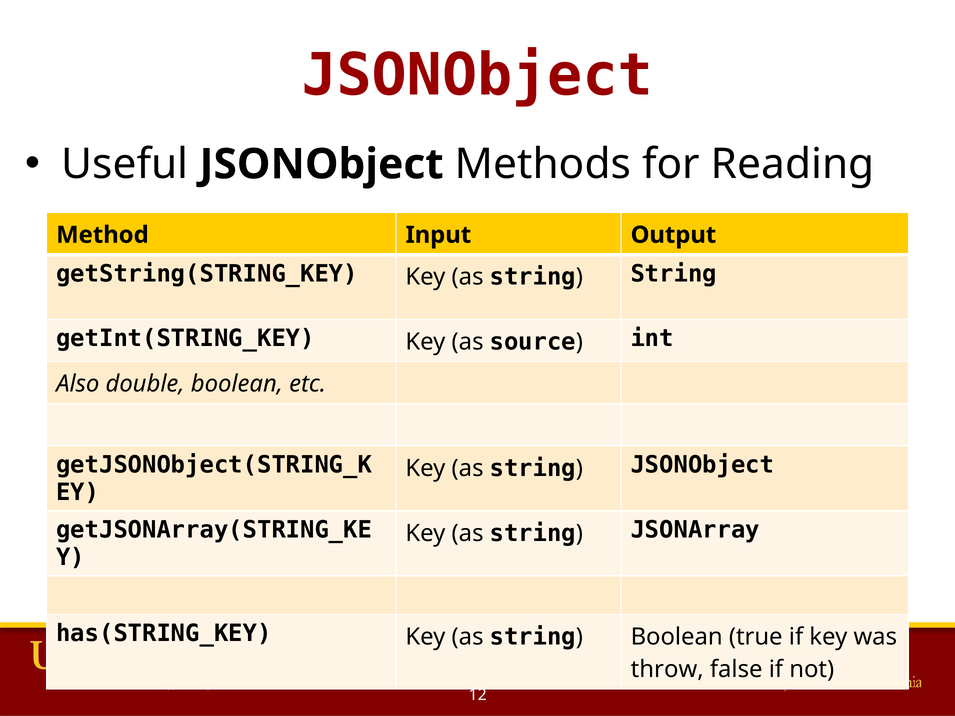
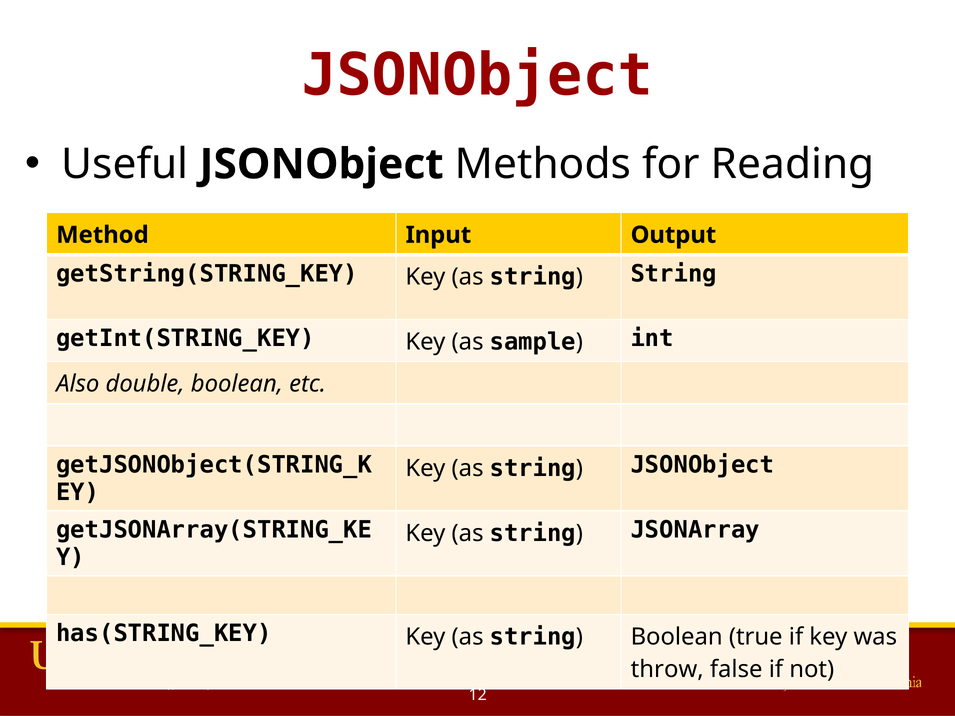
source: source -> sample (533, 342)
